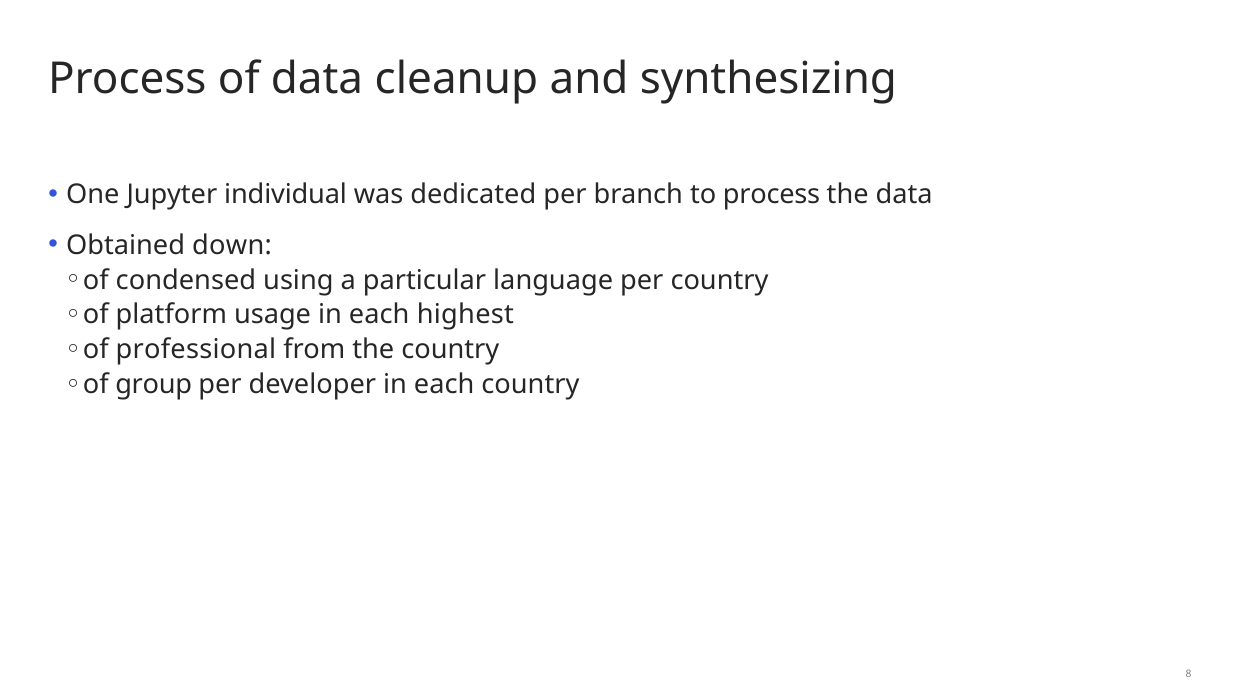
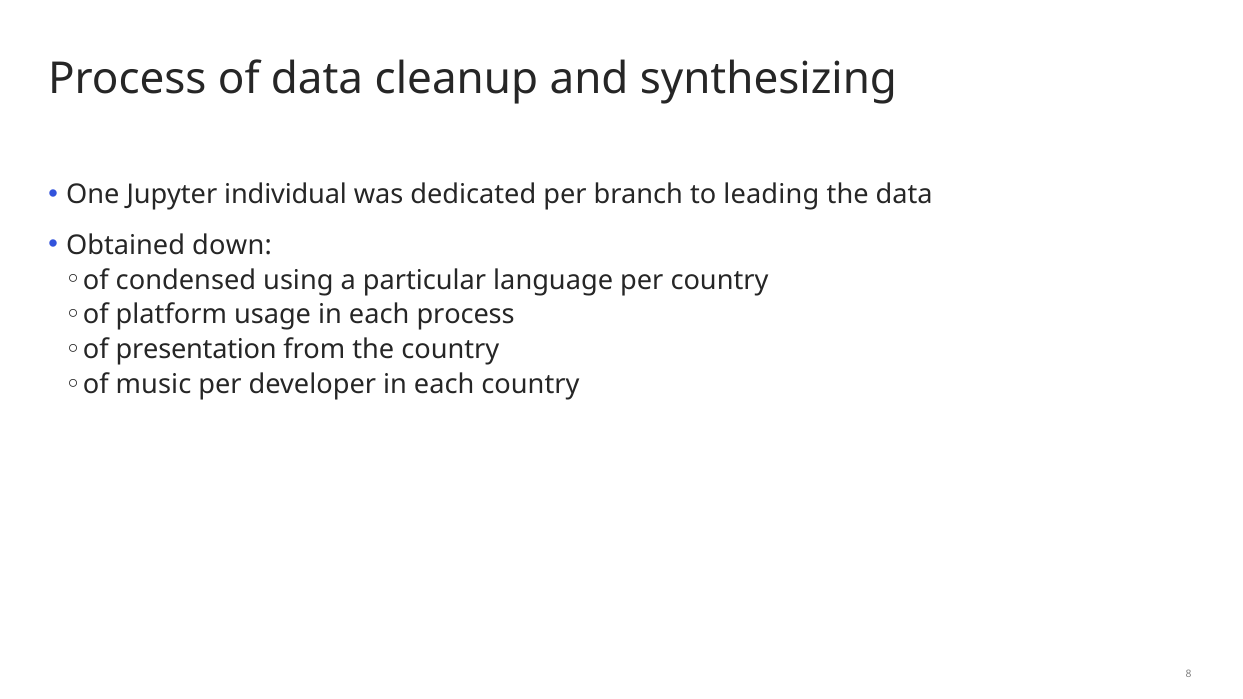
to process: process -> leading (771, 195)
each highest: highest -> process (466, 315)
professional: professional -> presentation (196, 350)
group: group -> music (154, 385)
